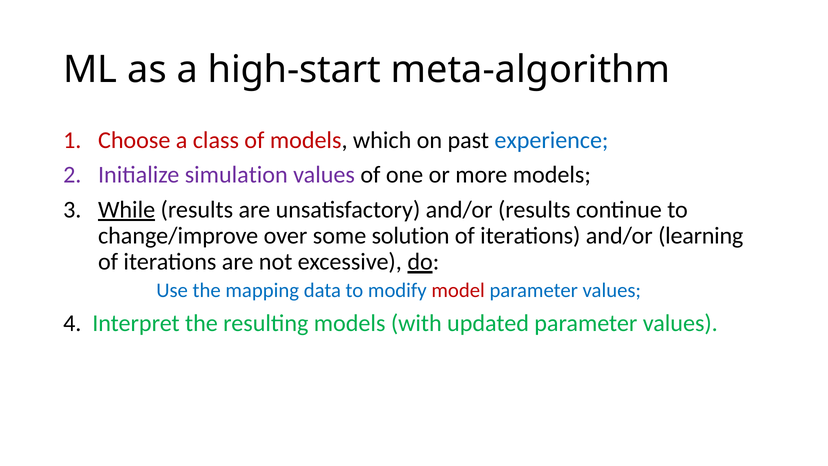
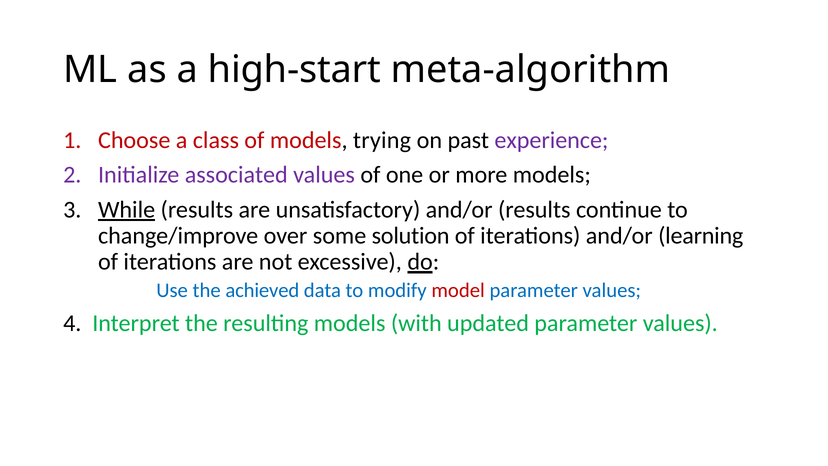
which: which -> trying (382, 140)
experience colour: blue -> purple (551, 140)
simulation: simulation -> associated (236, 175)
mapping: mapping -> achieved (262, 290)
